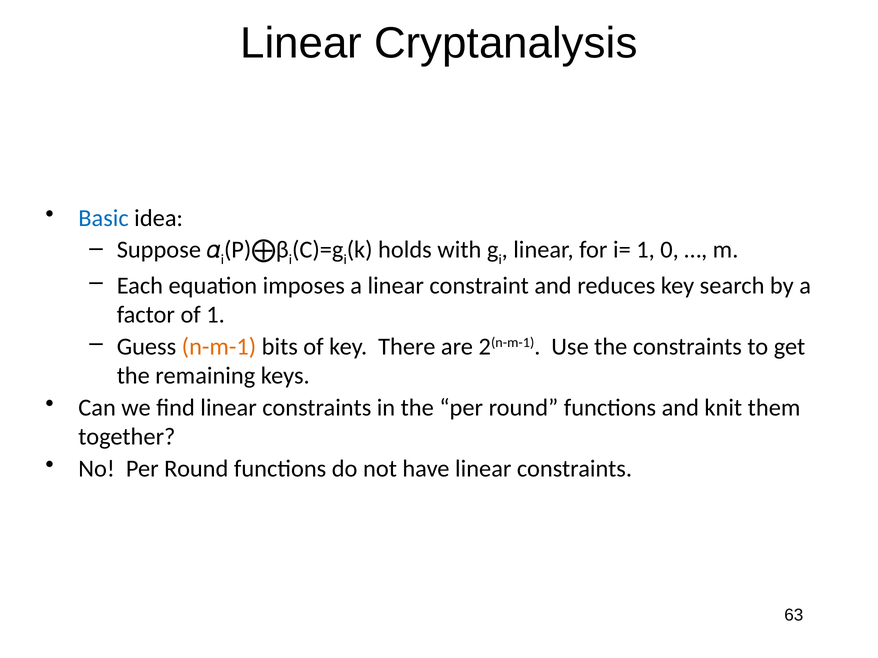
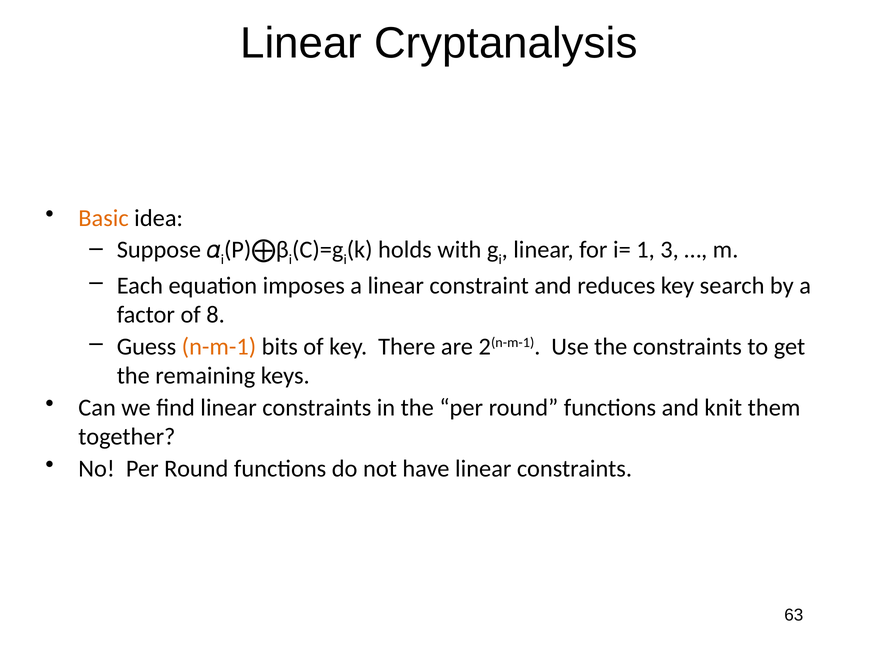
Basic colour: blue -> orange (104, 218)
0: 0 -> 3 (670, 250)
of 1: 1 -> 8 (216, 315)
